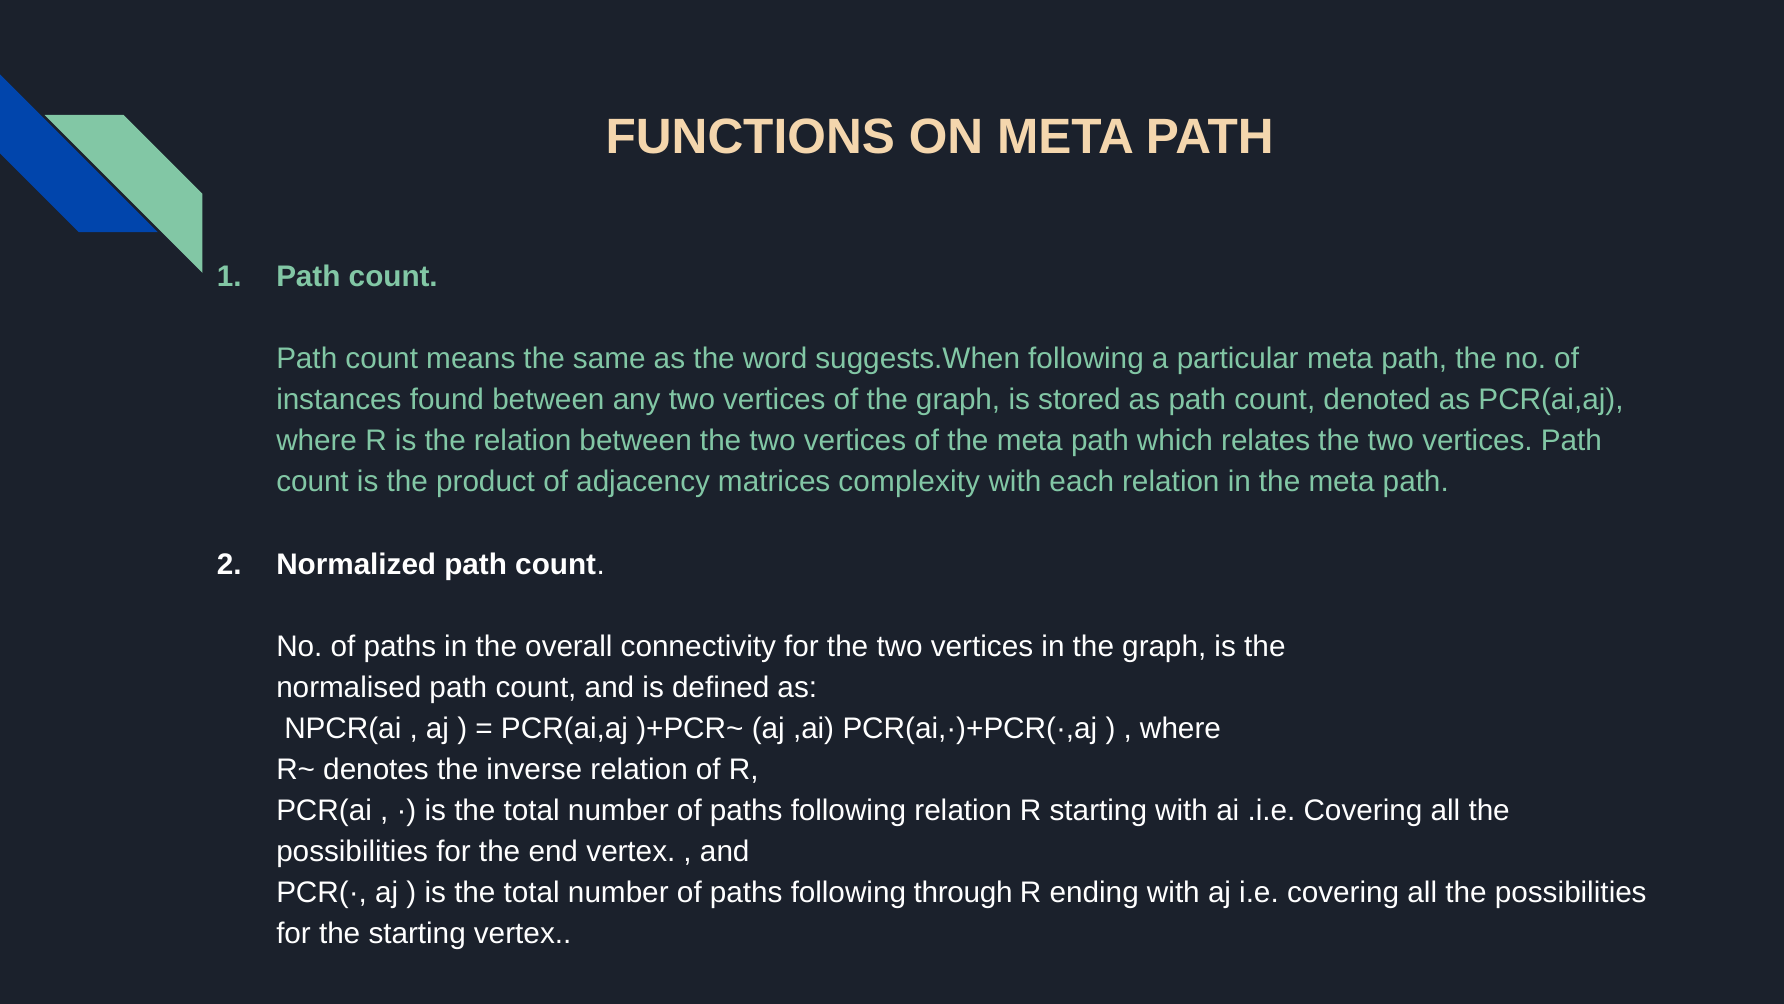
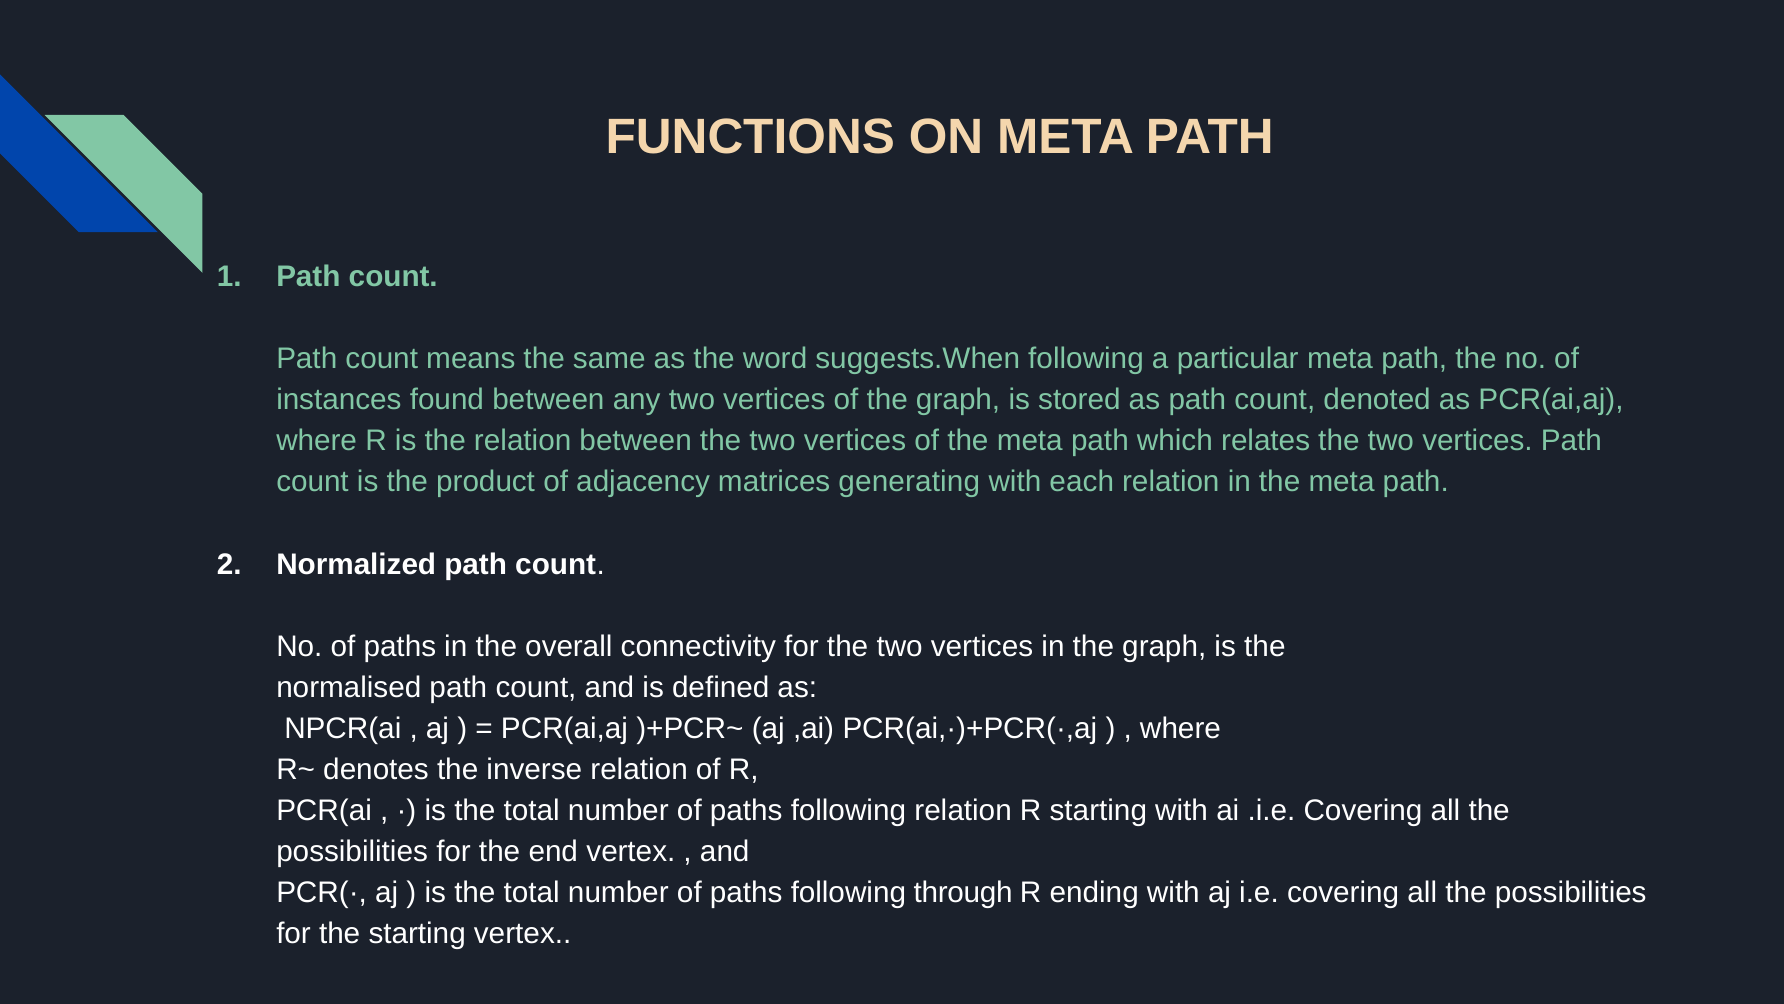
complexity: complexity -> generating (909, 482)
